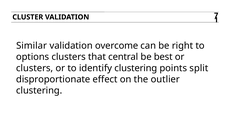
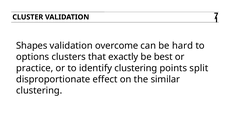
Similar: Similar -> Shapes (32, 46)
right: right -> hard (182, 46)
central: central -> exactly (123, 57)
clusters: clusters -> practice (35, 68)
outlier: outlier -> similar (165, 79)
